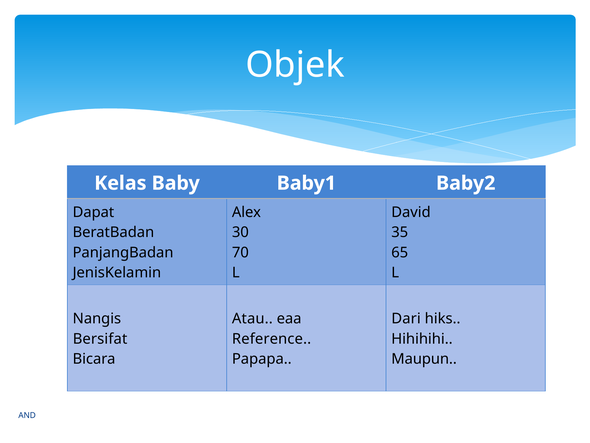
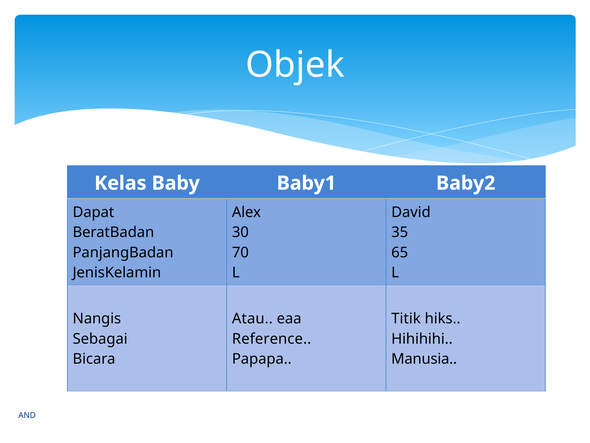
Dari: Dari -> Titik (406, 318)
Bersifat: Bersifat -> Sebagai (100, 338)
Maupun: Maupun -> Manusia (424, 358)
